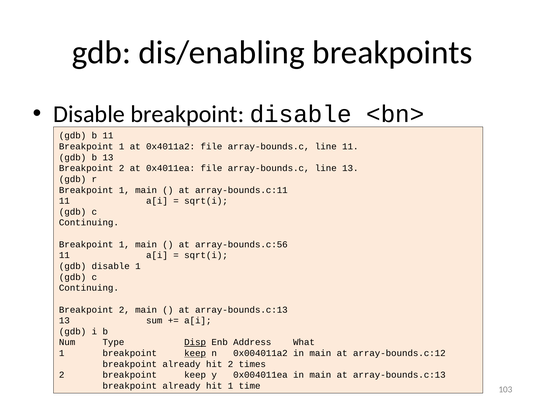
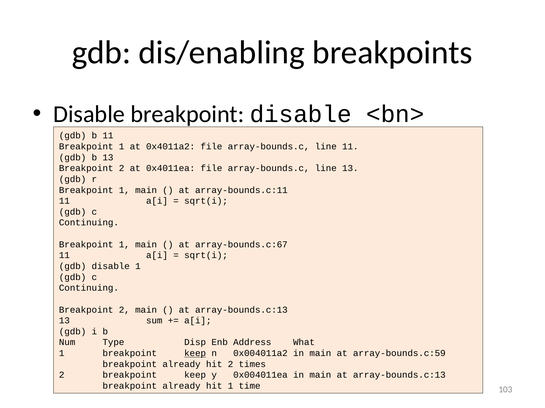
array-bounds.c:56: array-bounds.c:56 -> array-bounds.c:67 (241, 245)
Disp underline: present -> none (195, 343)
array-bounds.c:12: array-bounds.c:12 -> array-bounds.c:59 (399, 354)
